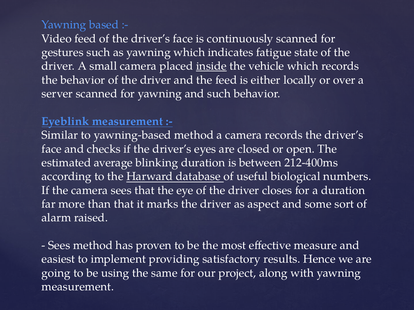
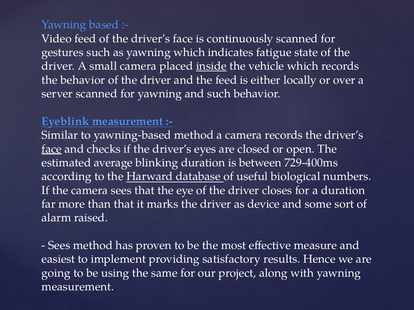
face underline: none -> present (52, 149)
212-400ms: 212-400ms -> 729-400ms (311, 163)
aspect: aspect -> device (264, 204)
